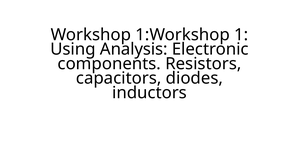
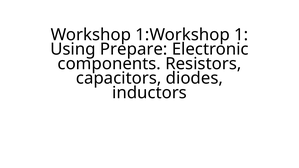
Analysis: Analysis -> Prepare (134, 49)
